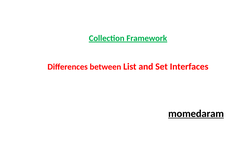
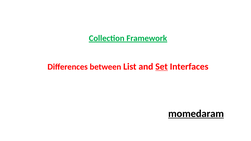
Set underline: none -> present (162, 67)
